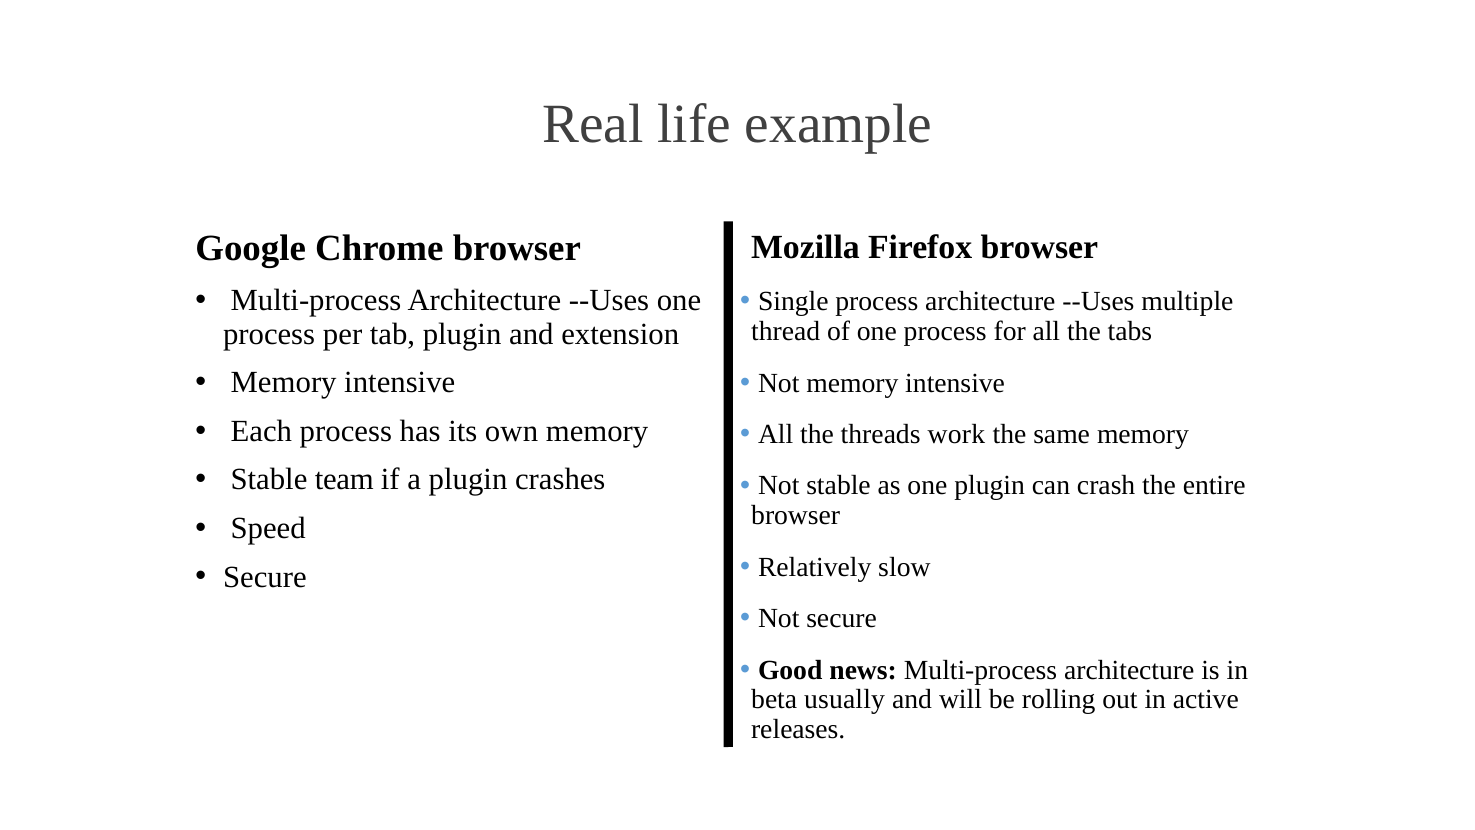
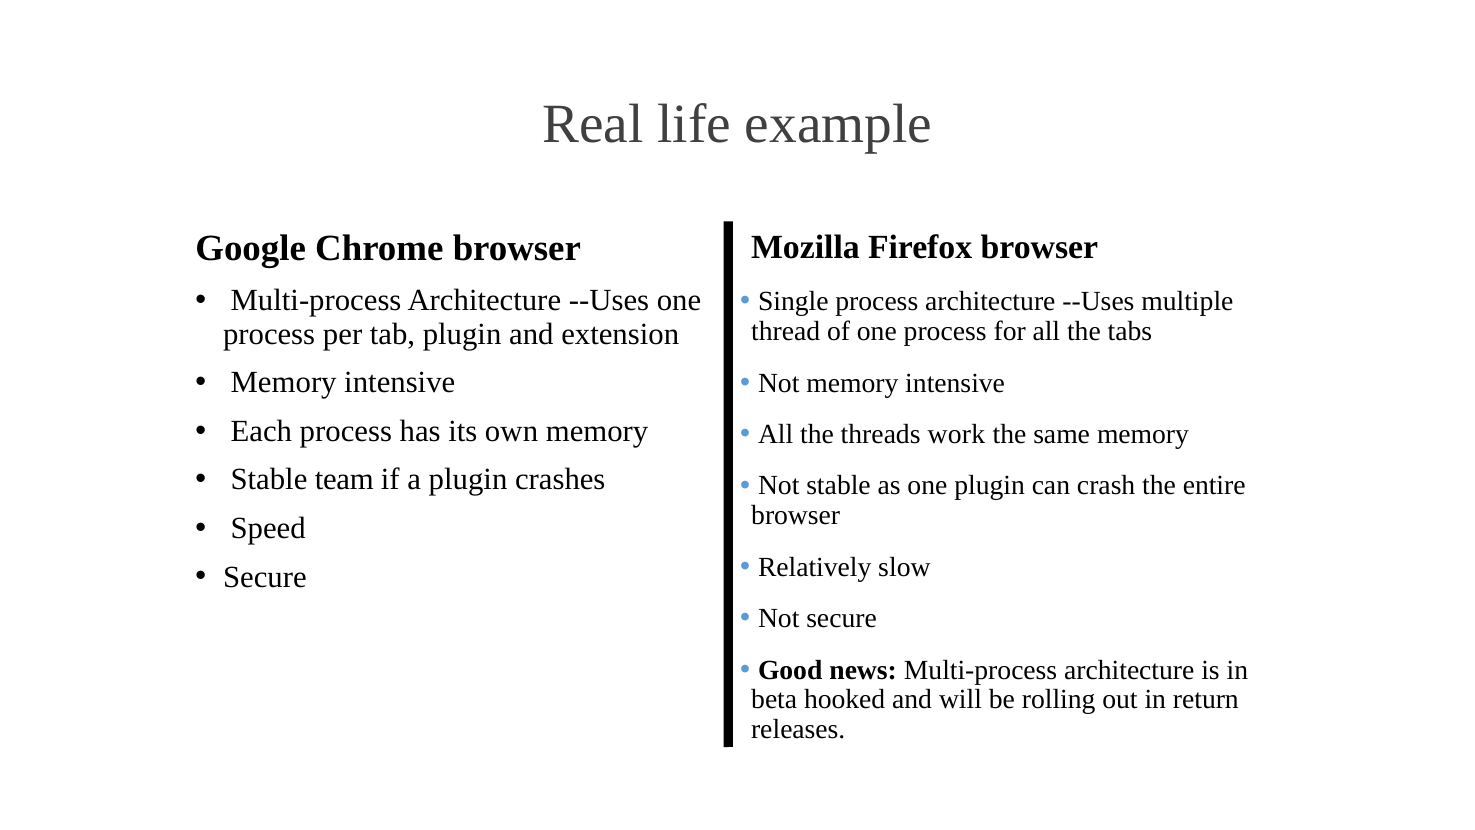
usually: usually -> hooked (845, 700)
active: active -> return (1206, 700)
